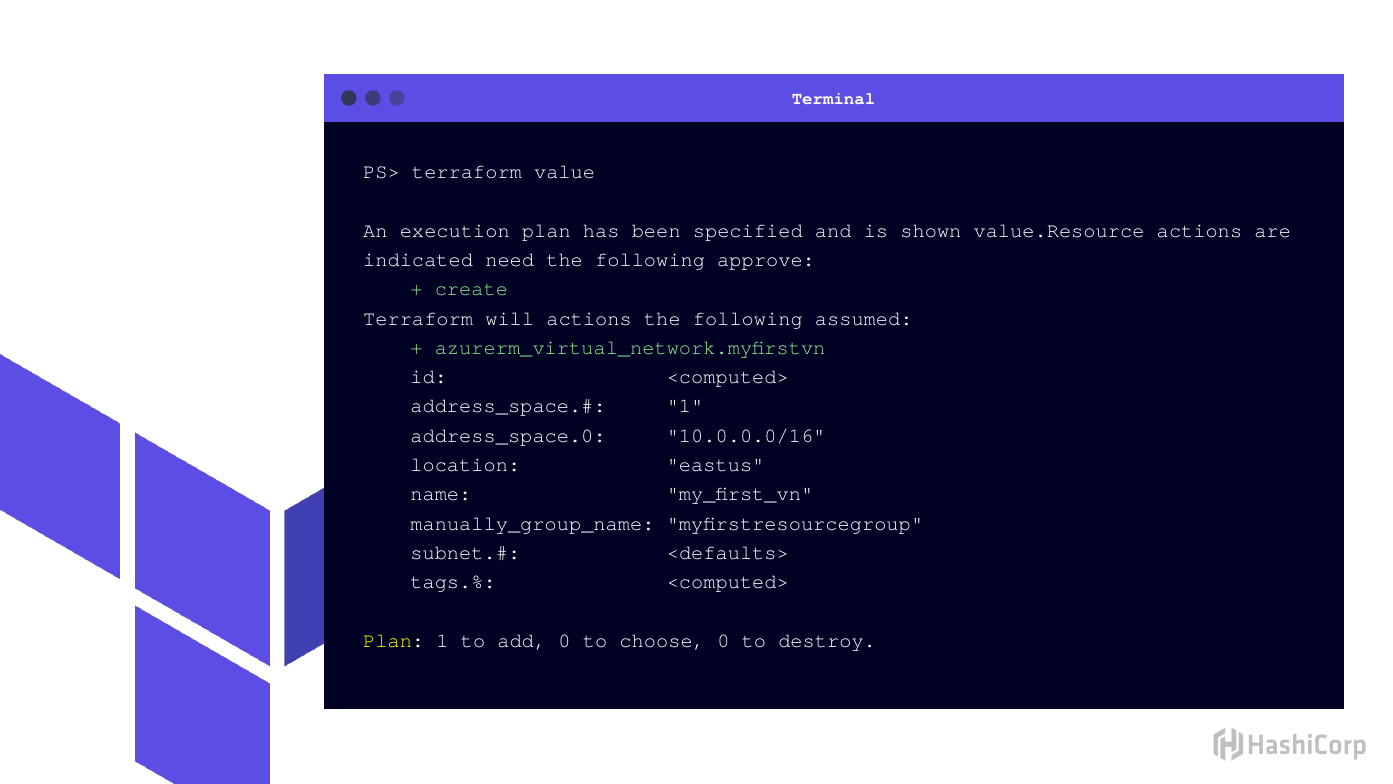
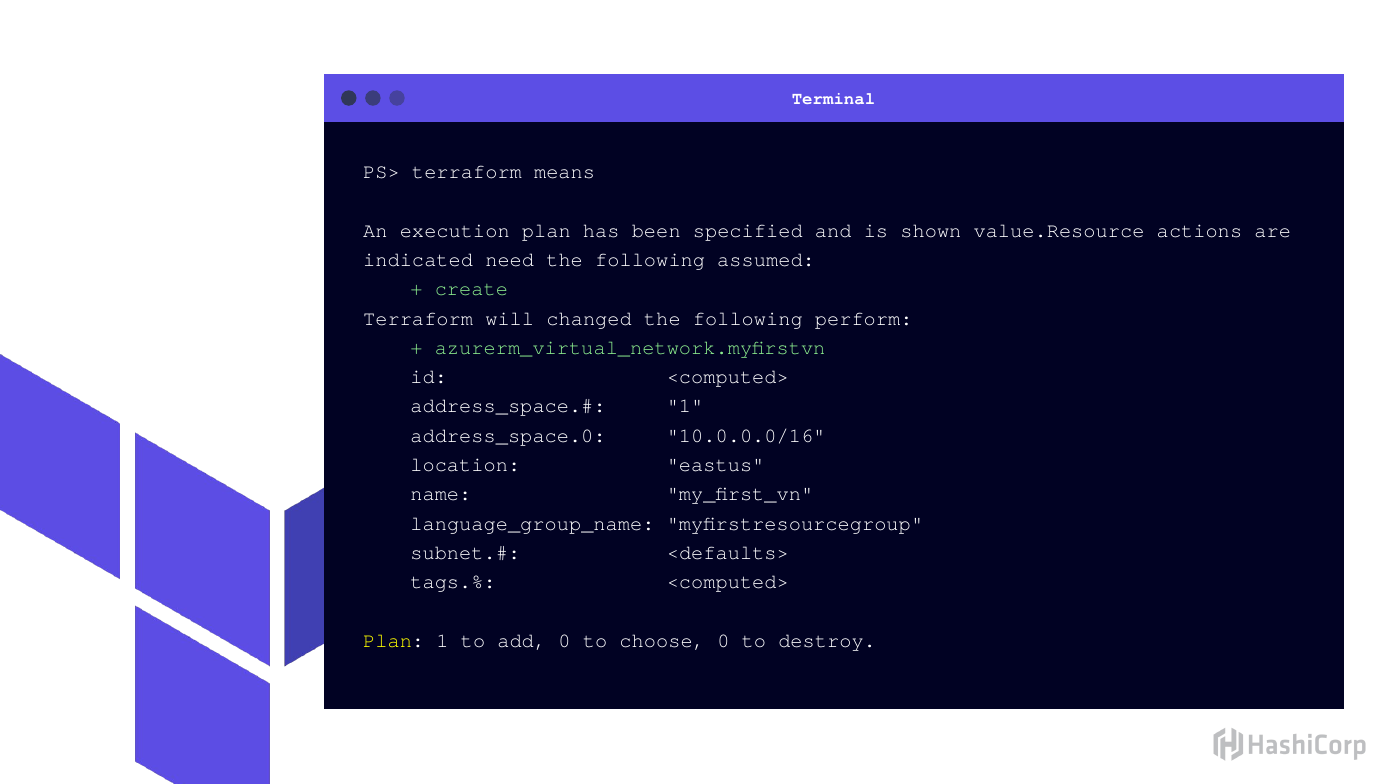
value: value -> means (565, 172)
approve: approve -> assumed (766, 260)
will actions: actions -> changed (589, 318)
assumed: assumed -> perform (864, 318)
manually_group_name: manually_group_name -> language_group_name (532, 523)
